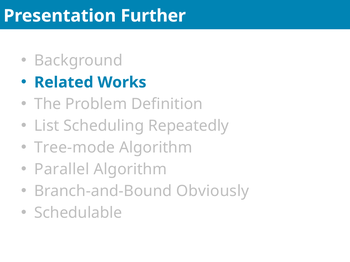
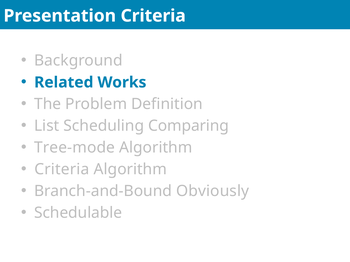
Presentation Further: Further -> Criteria (153, 16)
Repeatedly: Repeatedly -> Comparing (189, 126)
Parallel: Parallel -> Criteria (62, 170)
